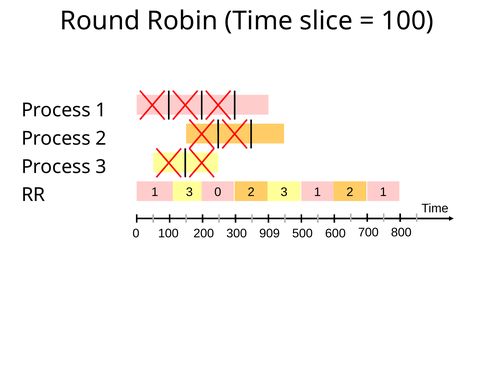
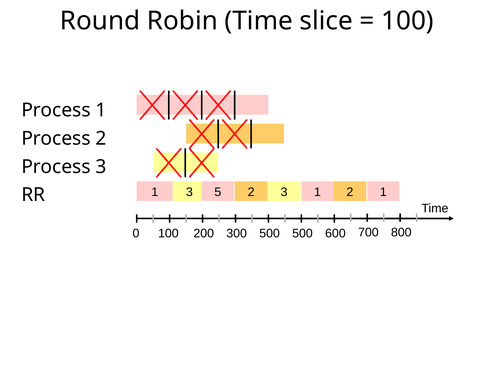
3 0: 0 -> 5 (218, 192)
300 909: 909 -> 500 (270, 233)
